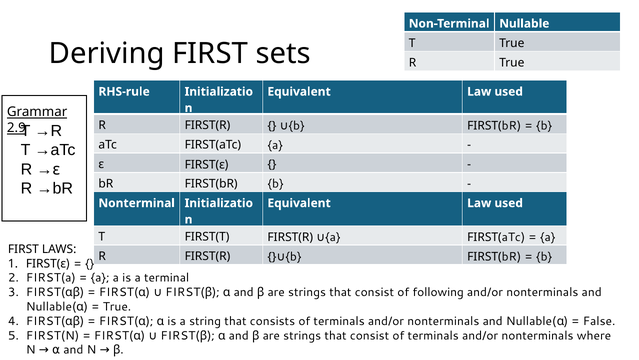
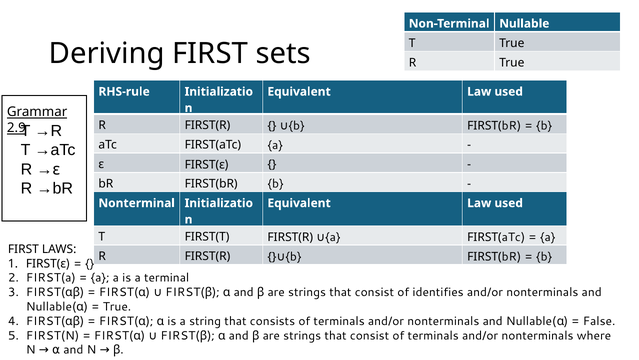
following: following -> identifies (438, 292)
